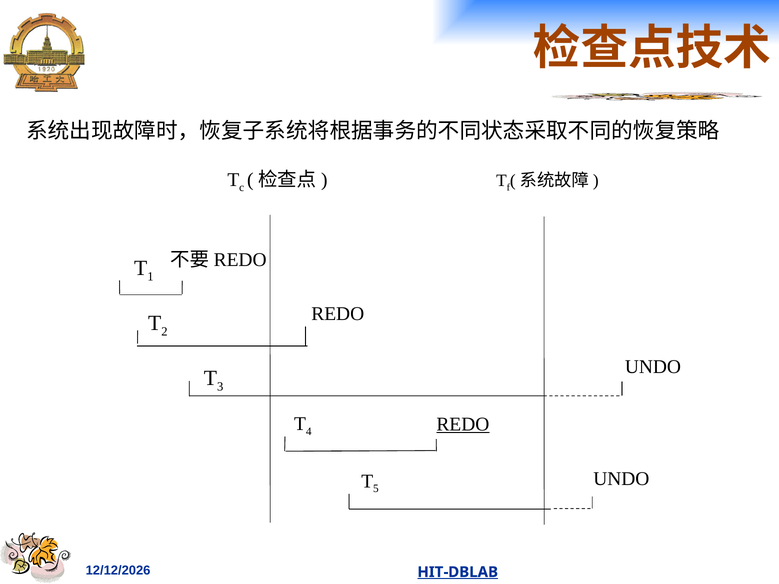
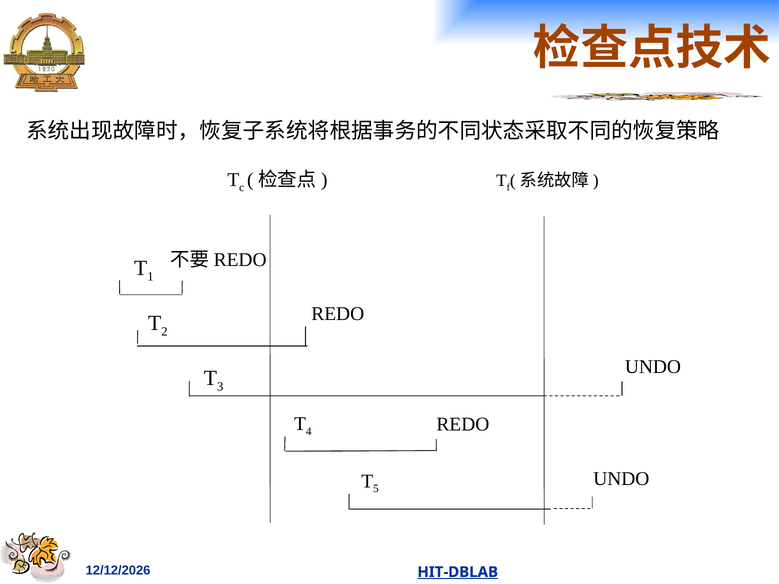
REDO underline: present -> none (463, 424)
